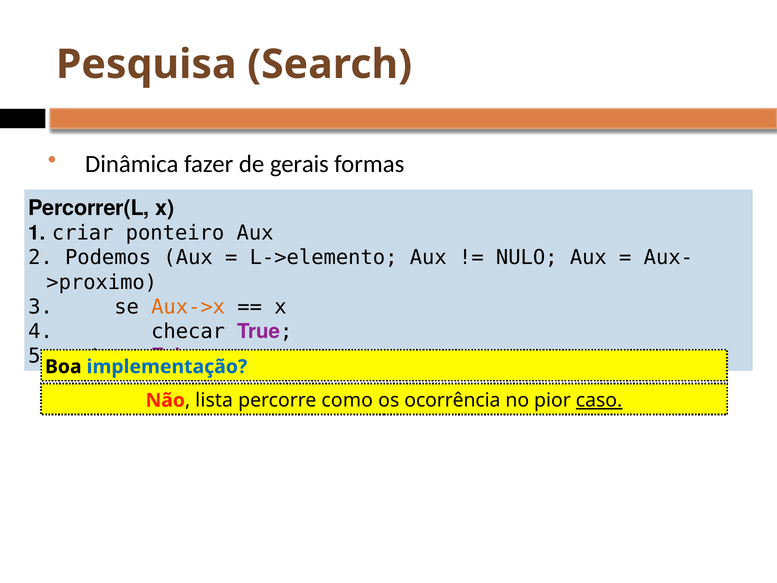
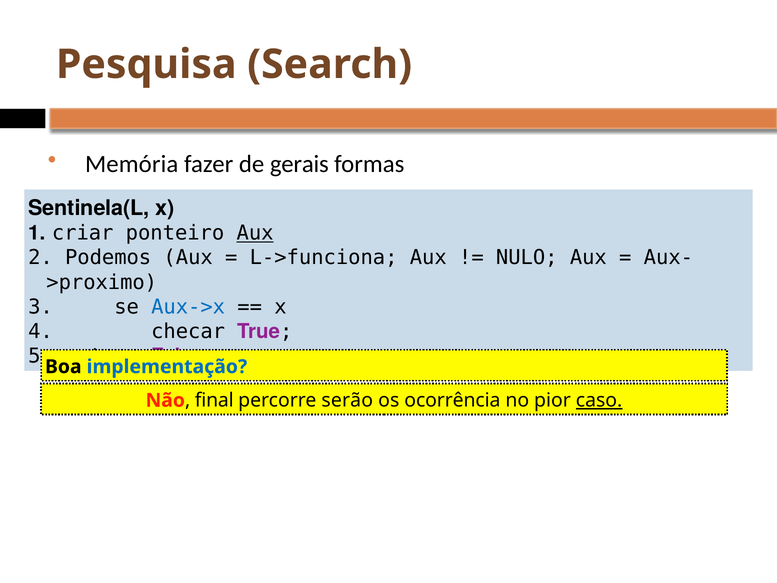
Dinâmica: Dinâmica -> Memória (132, 164)
Percorrer(L: Percorrer(L -> Sentinela(L (89, 208)
Aux underline: none -> present (255, 233)
L->elemento: L->elemento -> L->funciona (324, 258)
Aux->x colour: orange -> blue (188, 307)
lista: lista -> final (214, 400)
como: como -> serão (347, 400)
